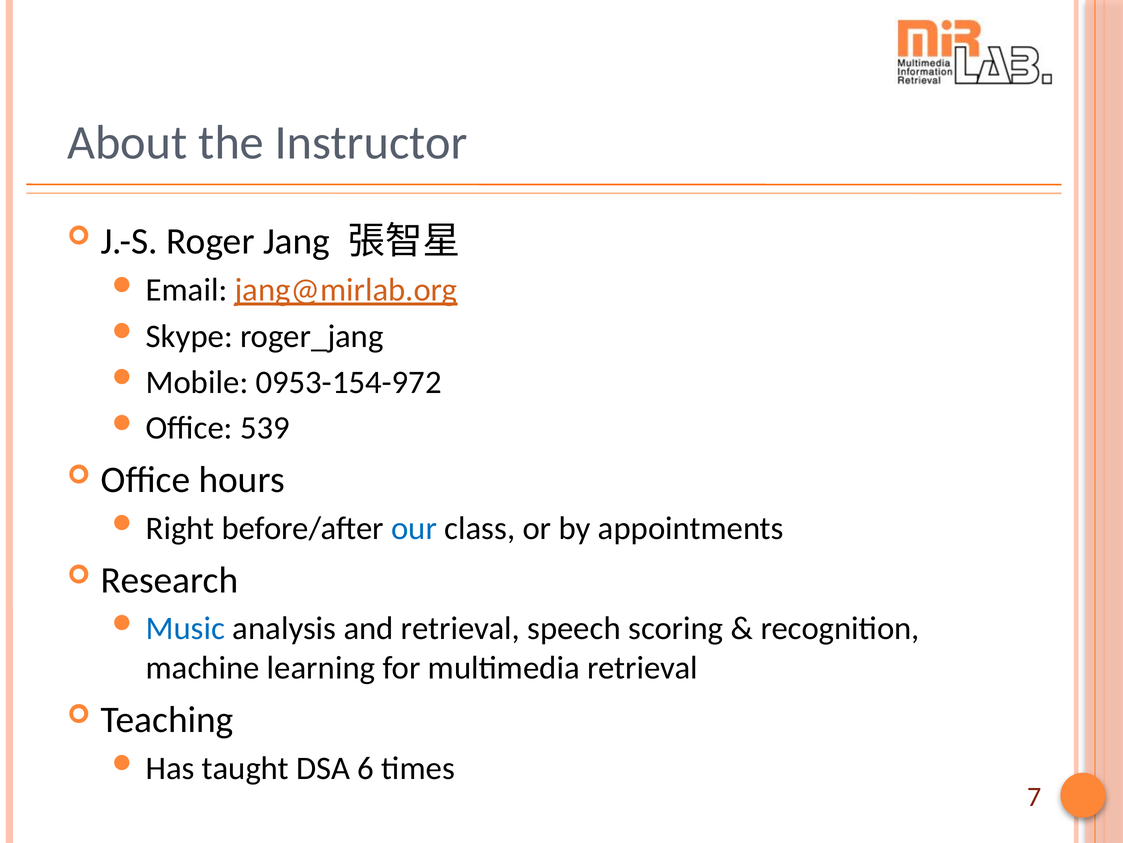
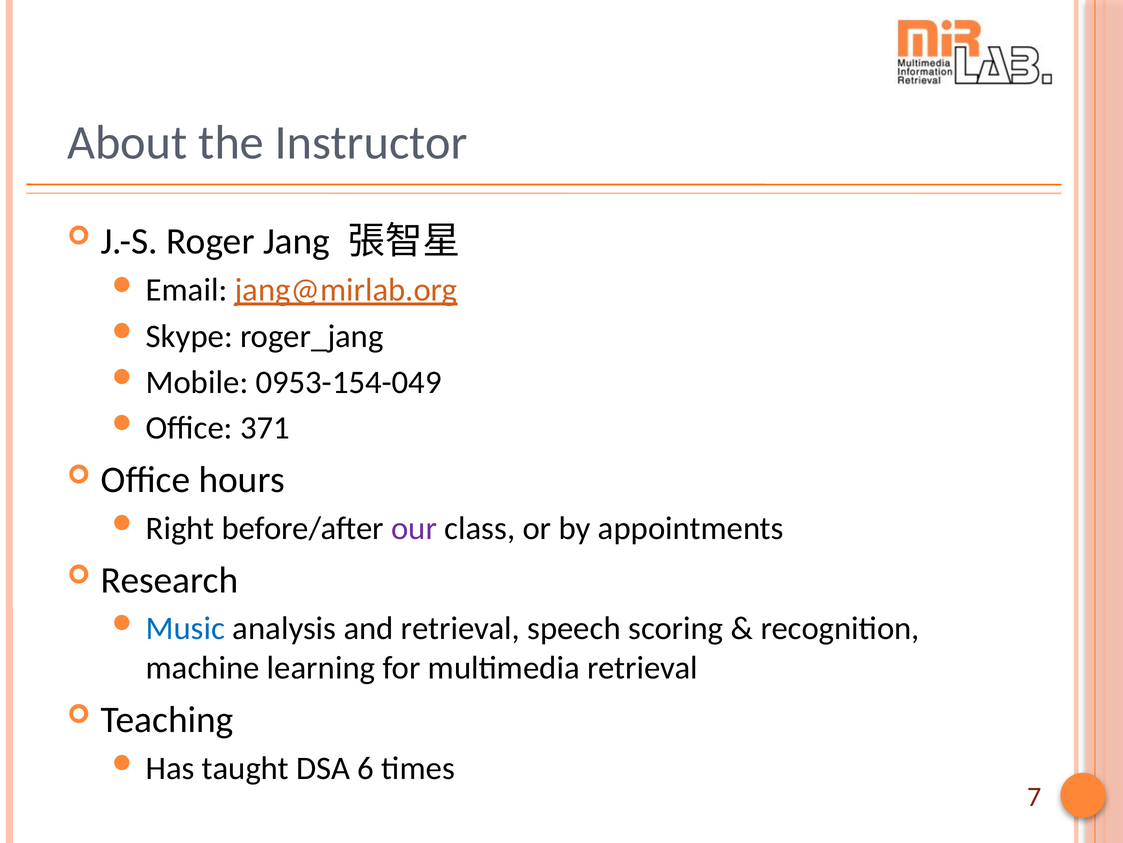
0953-154-972: 0953-154-972 -> 0953-154-049 (349, 382)
539: 539 -> 371 (265, 428)
our colour: blue -> purple (414, 528)
